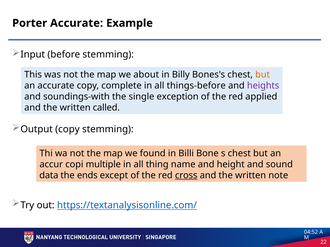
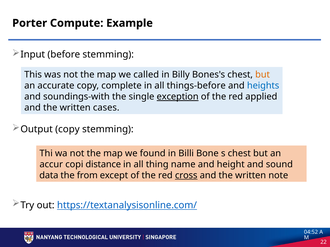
Porter Accurate: Accurate -> Compute (77, 23)
about: about -> called (146, 75)
heights colour: purple -> blue (263, 86)
exception underline: none -> present (178, 97)
called: called -> cases (106, 108)
multiple: multiple -> distance (103, 165)
ends: ends -> from (87, 176)
